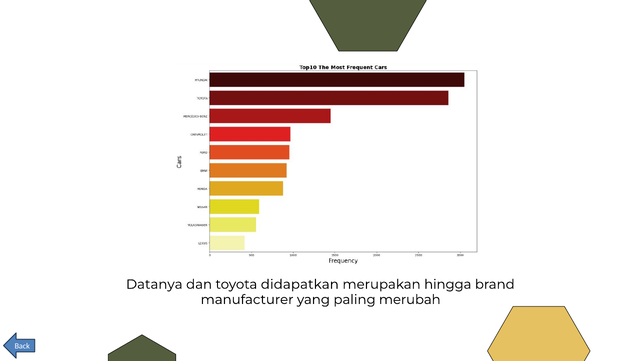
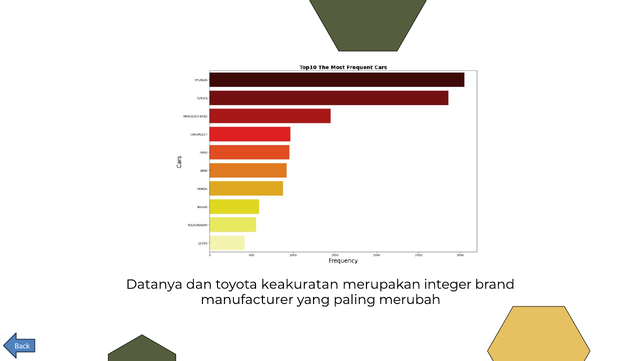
didapatkan: didapatkan -> keakuratan (300, 284)
hingga: hingga -> integer (448, 284)
